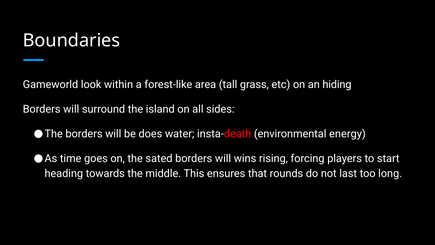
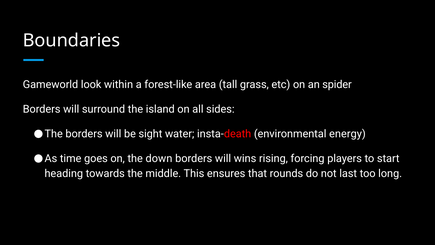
hiding: hiding -> spider (337, 84)
does: does -> sight (150, 134)
sated: sated -> down (159, 158)
